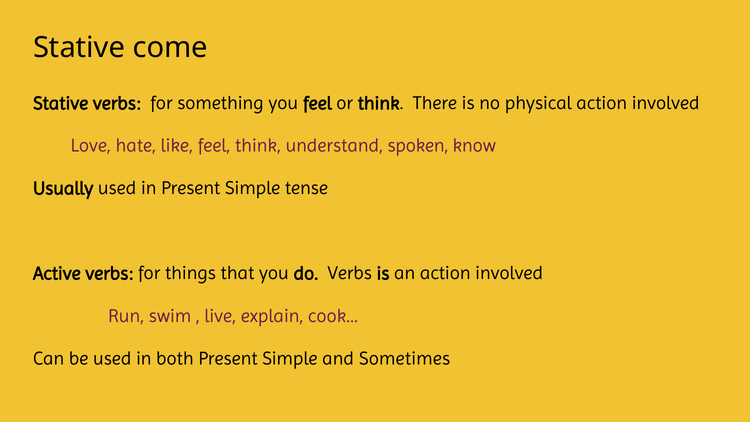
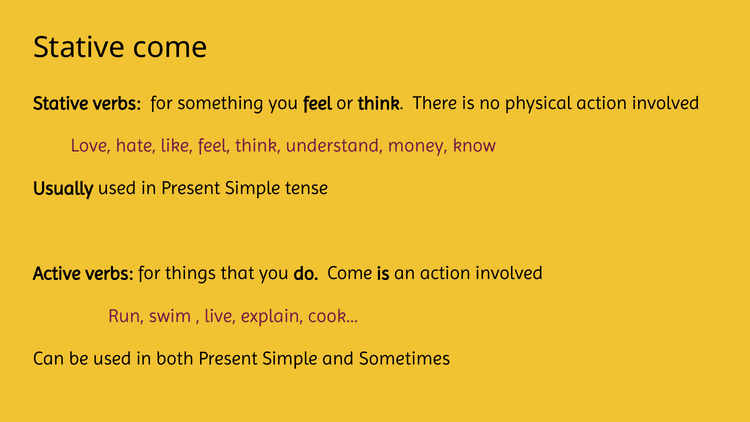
spoken: spoken -> money (418, 146)
do Verbs: Verbs -> Come (350, 273)
